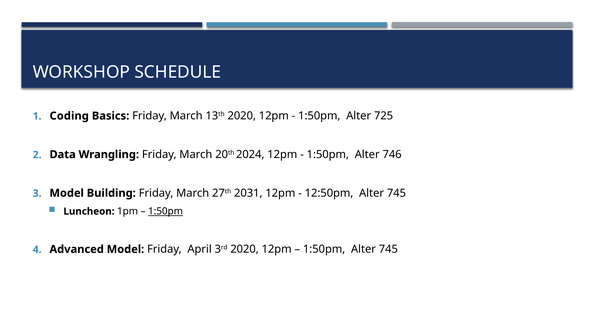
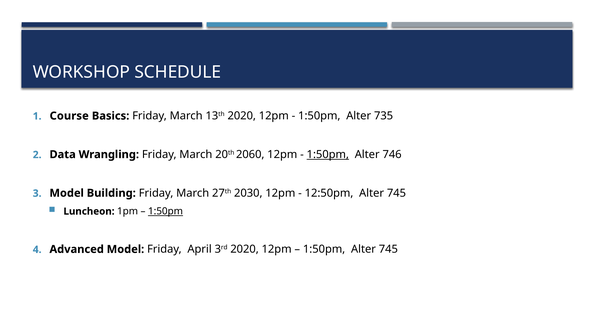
Coding: Coding -> Course (69, 116)
725: 725 -> 735 (384, 116)
2024: 2024 -> 2060 (250, 155)
1:50pm underline: none -> present (328, 155)
2031: 2031 -> 2030 (248, 193)
